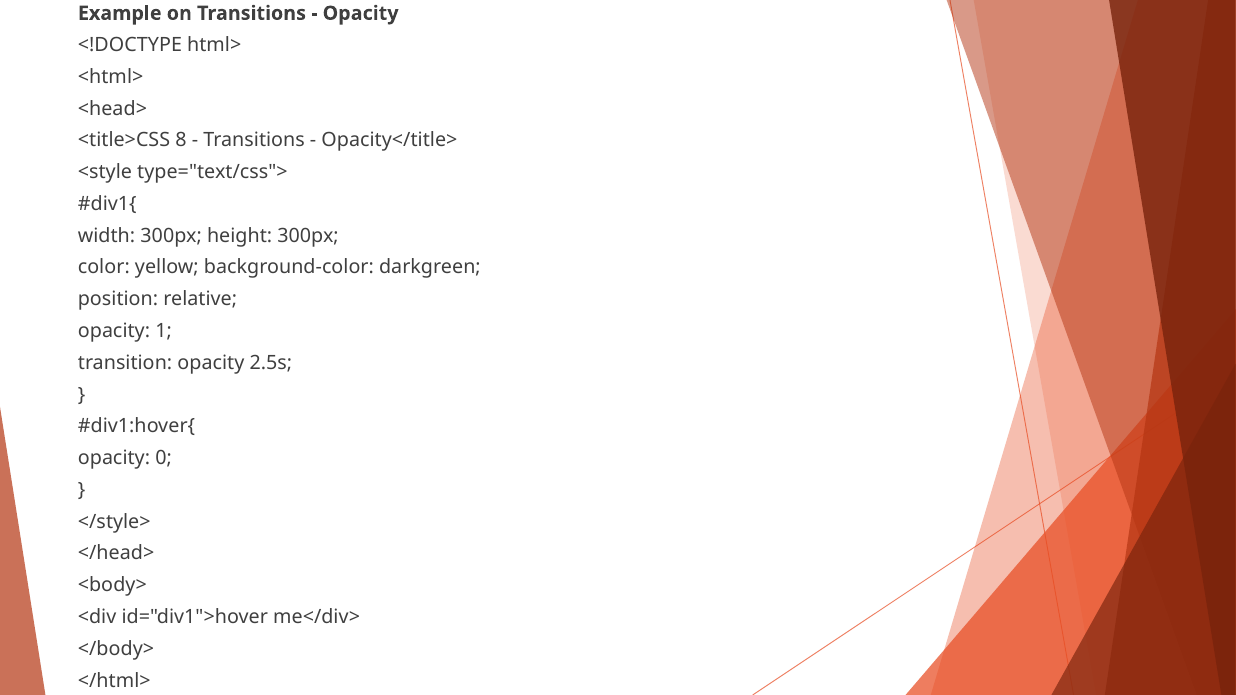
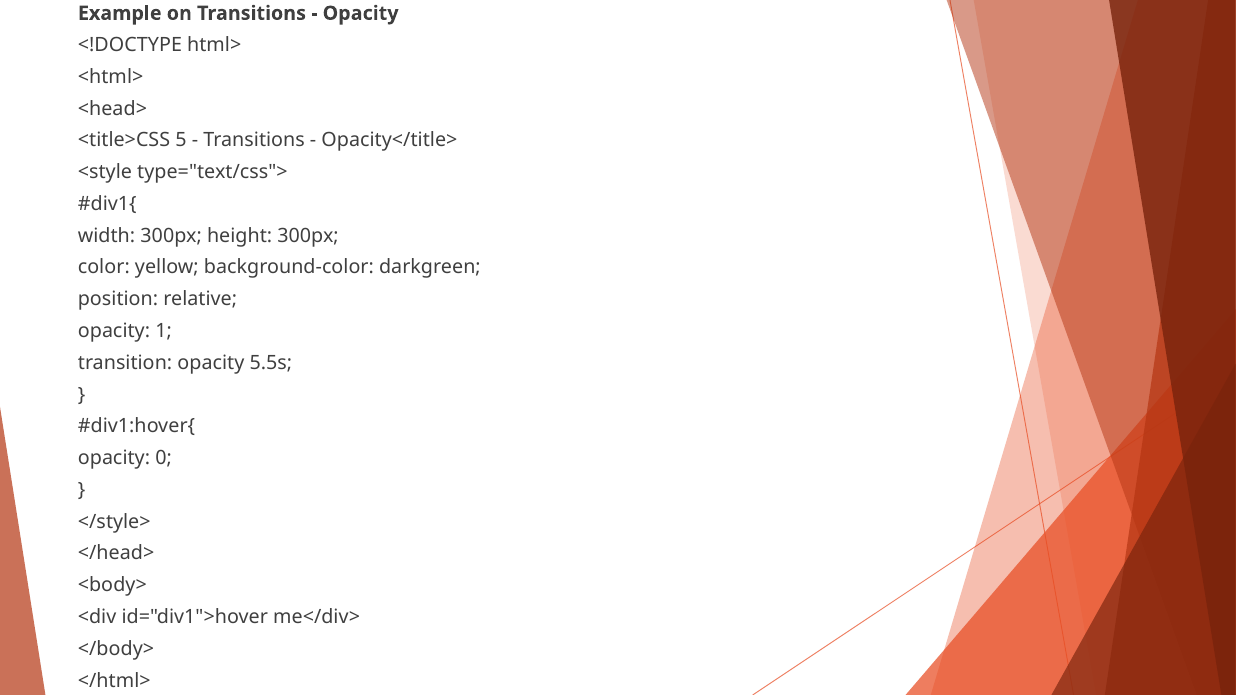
8: 8 -> 5 (181, 140)
2.5s: 2.5s -> 5.5s (271, 363)
